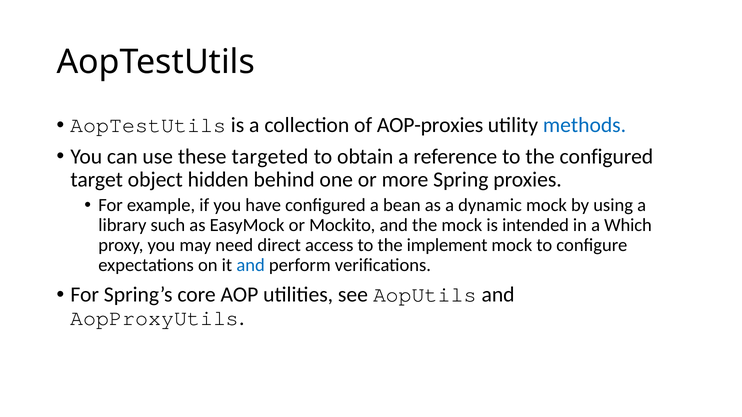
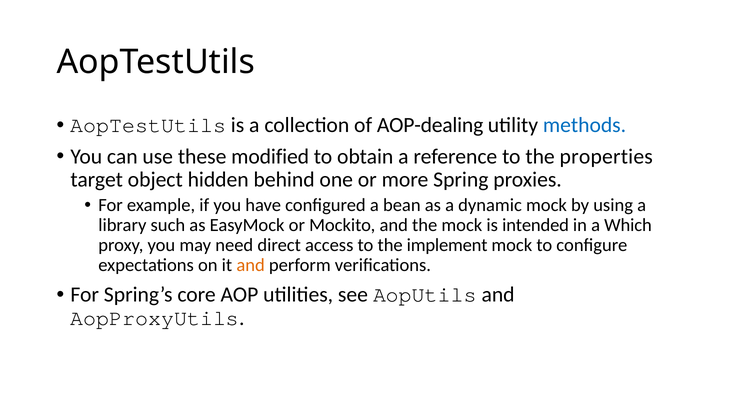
AOP-proxies: AOP-proxies -> AOP-dealing (430, 125)
targeted: targeted -> modified (270, 157)
the configured: configured -> properties (606, 157)
and colour: blue -> orange (251, 266)
